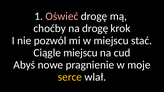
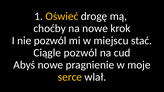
Oświeć colour: pink -> yellow (62, 16)
na drogę: drogę -> nowe (95, 28)
Ciągle miejscu: miejscu -> pozwól (80, 53)
